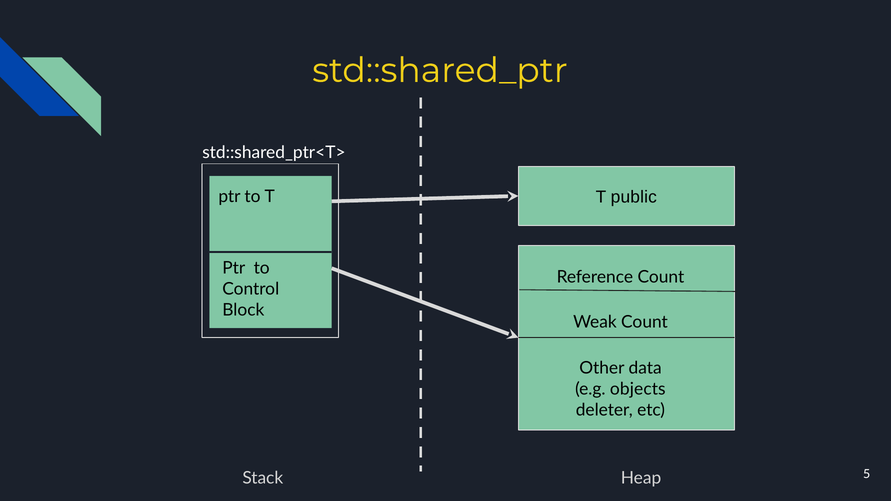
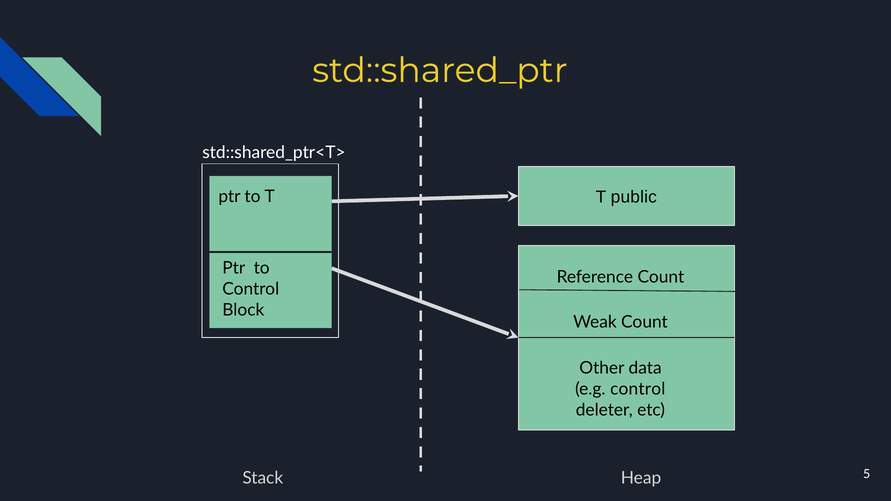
e.g objects: objects -> control (638, 389)
